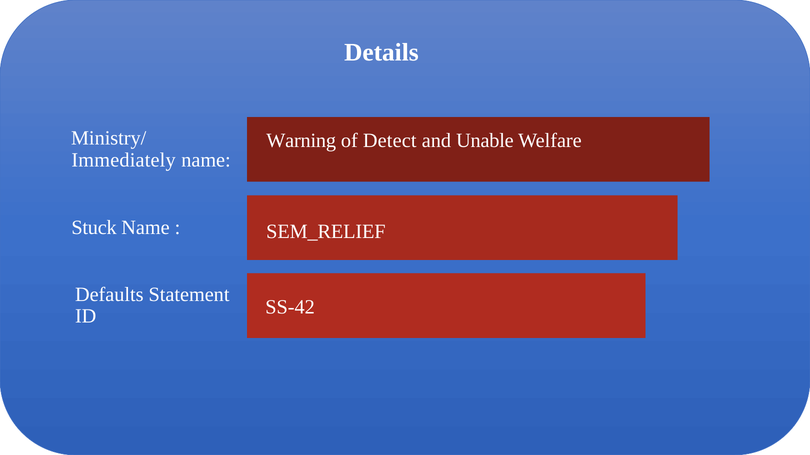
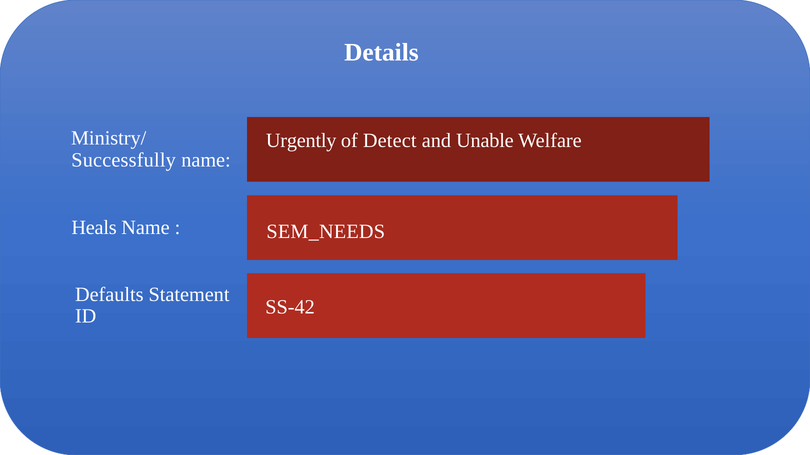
Warning: Warning -> Urgently (301, 141)
Immediately: Immediately -> Successfully (124, 160)
Stuck: Stuck -> Heals (94, 228)
SEM_RELIEF: SEM_RELIEF -> SEM_NEEDS (326, 232)
